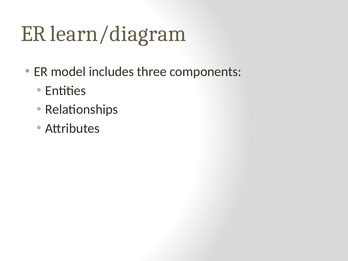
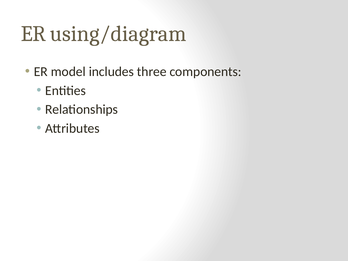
learn/diagram: learn/diagram -> using/diagram (118, 34)
